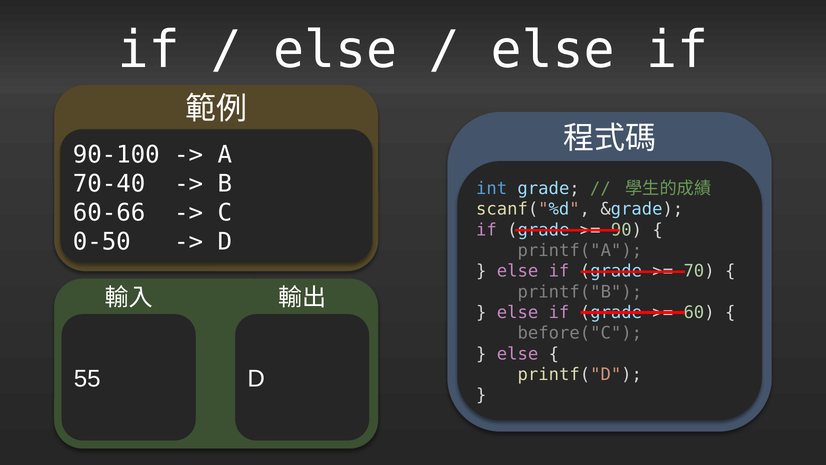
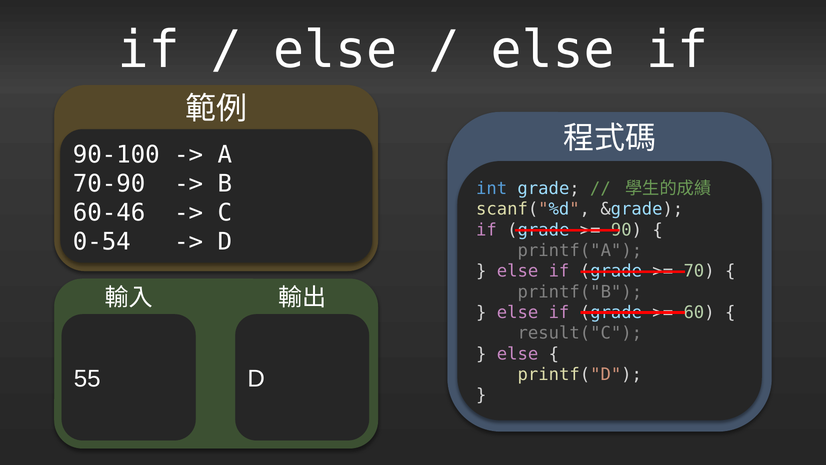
70-40: 70-40 -> 70-90 (109, 184)
60-66: 60-66 -> 60-46 (109, 213)
0-50: 0-50 -> 0-54 (102, 242)
before("C: before("C -> result("C (580, 333)
